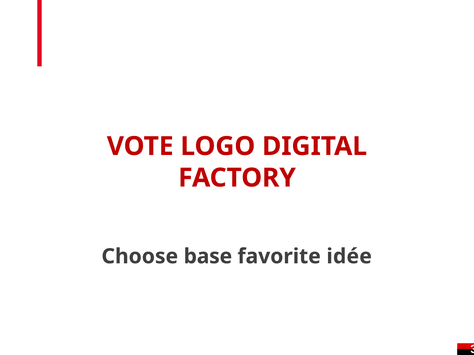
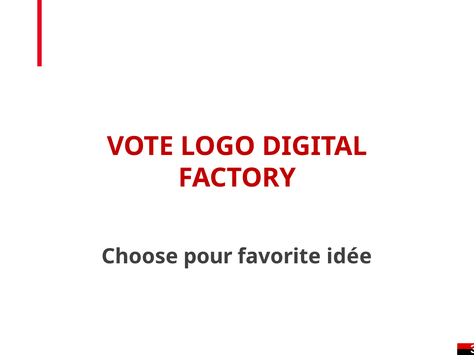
base: base -> pour (208, 257)
